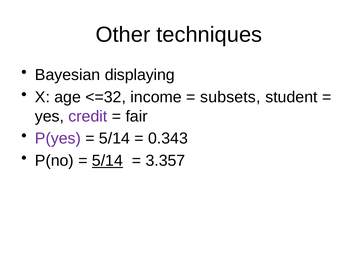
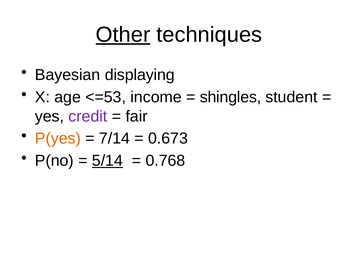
Other underline: none -> present (123, 35)
<=32: <=32 -> <=53 (106, 97)
subsets: subsets -> shingles (231, 97)
P(yes colour: purple -> orange (58, 139)
5/14: 5/14 -> 7/14 (114, 139)
0.343: 0.343 -> 0.673 (168, 139)
3.357: 3.357 -> 0.768 (165, 161)
